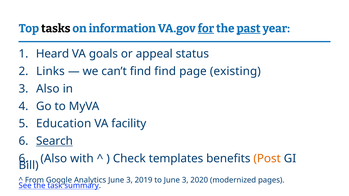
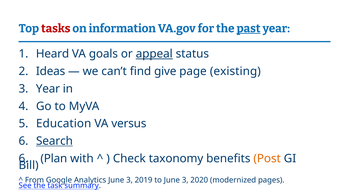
tasks colour: black -> red (56, 28)
for underline: present -> none (206, 28)
appeal underline: none -> present (154, 54)
Links: Links -> Ideas (51, 71)
find find: find -> give (165, 71)
3 Also: Also -> Year (48, 89)
facility: facility -> versus (129, 124)
Also: Also -> Plan (54, 159)
templates: templates -> taxonomy (176, 159)
